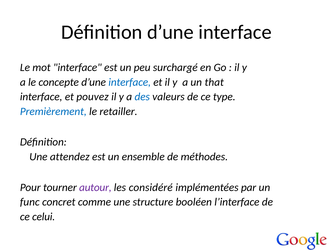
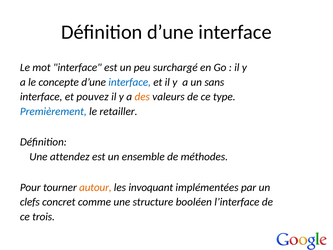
that: that -> sans (214, 82)
des colour: blue -> orange (142, 97)
autour colour: purple -> orange (95, 187)
considéré: considéré -> invoquant (151, 187)
func: func -> clefs (30, 202)
celui: celui -> trois (44, 216)
